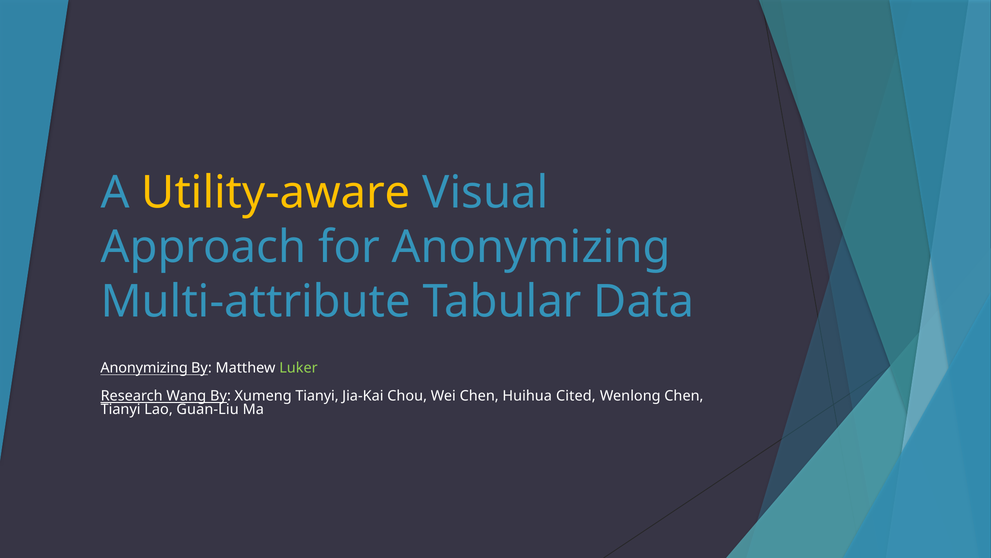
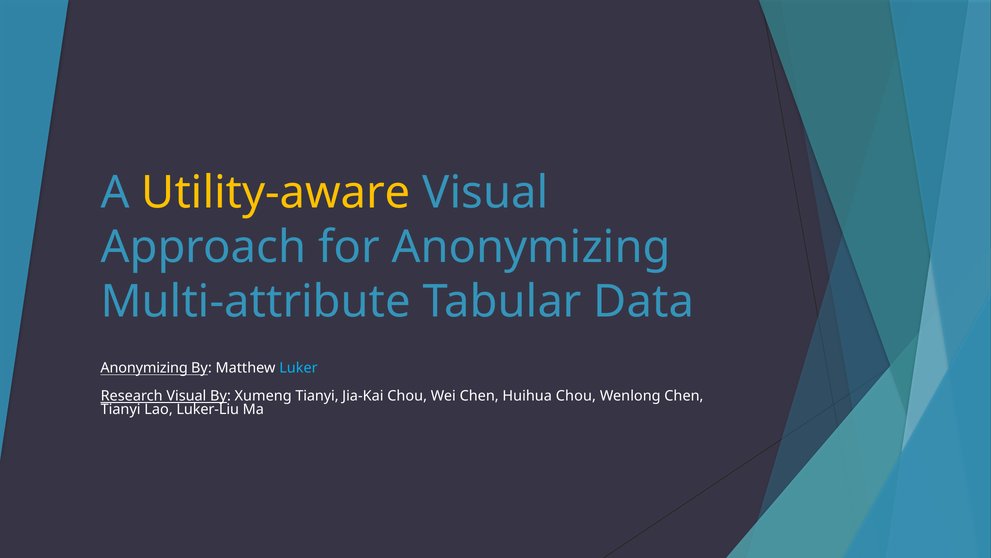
Luker colour: light green -> light blue (298, 368)
Research Wang: Wang -> Visual (186, 395)
Huihua Cited: Cited -> Chou (576, 395)
Guan-Liu: Guan-Liu -> Luker-Liu (208, 409)
